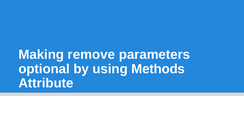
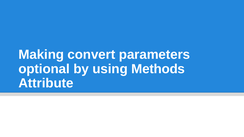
remove: remove -> convert (91, 55)
